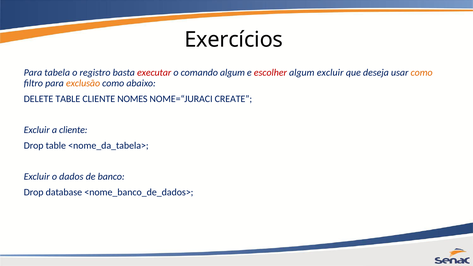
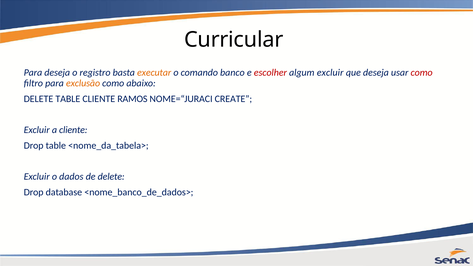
Exercícios: Exercícios -> Curricular (234, 40)
Para tabela: tabela -> deseja (57, 73)
executar colour: red -> orange (154, 73)
comando algum: algum -> banco (232, 73)
como colour: orange -> red (422, 73)
NOMES: NOMES -> RAMOS (132, 99)
de banco: banco -> delete (111, 177)
